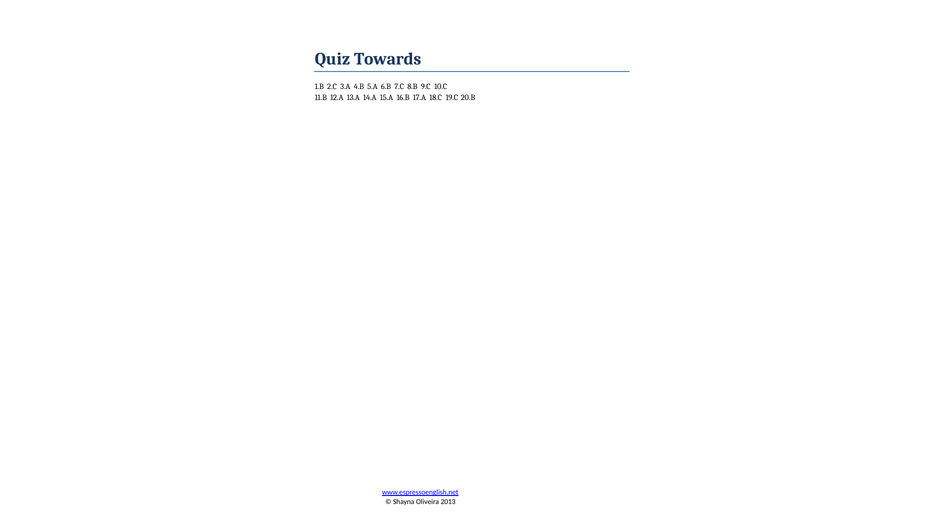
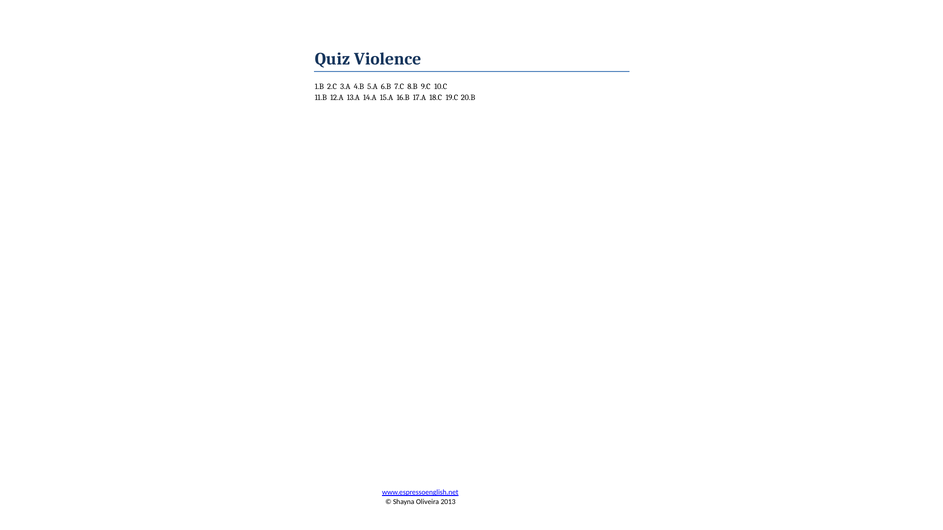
Towards: Towards -> Violence (388, 59)
